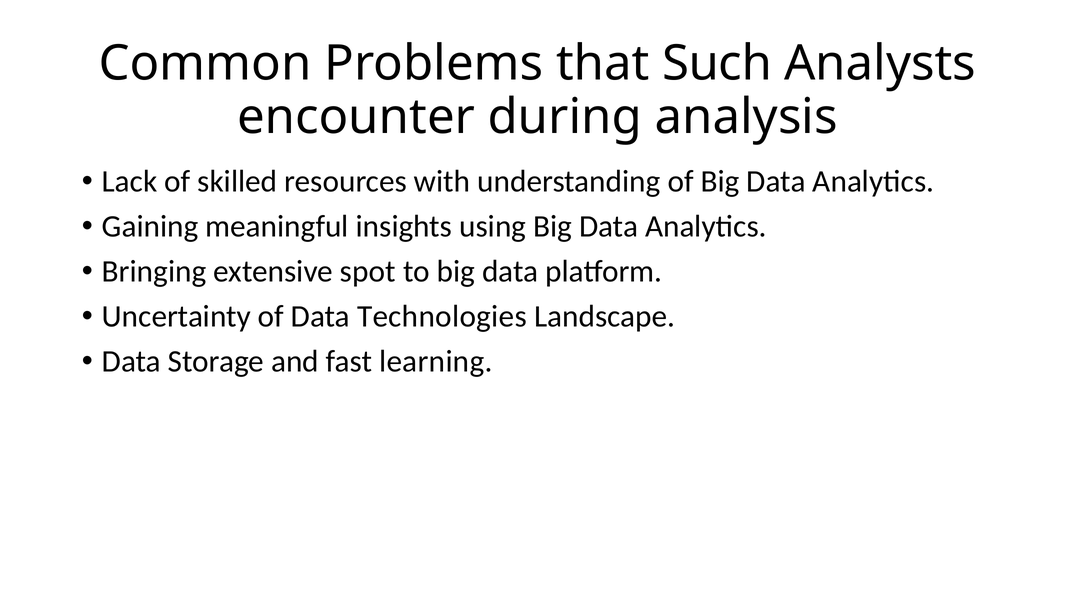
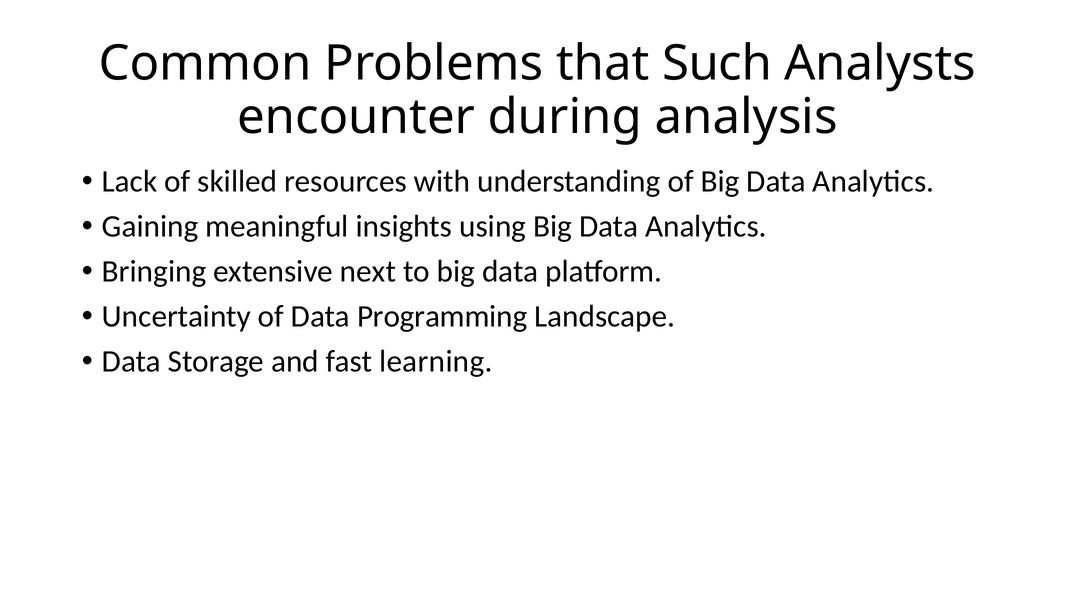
spot: spot -> next (368, 271)
Technologies: Technologies -> Programming (442, 316)
